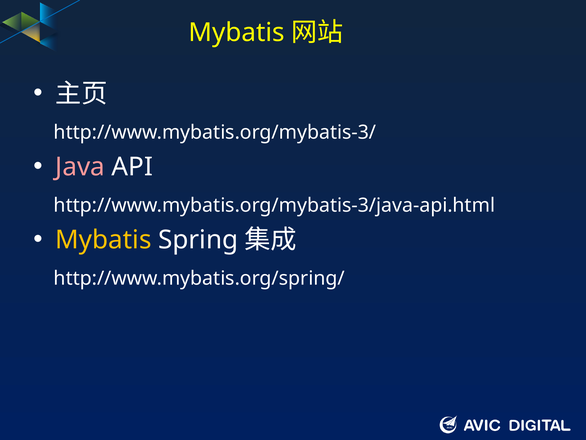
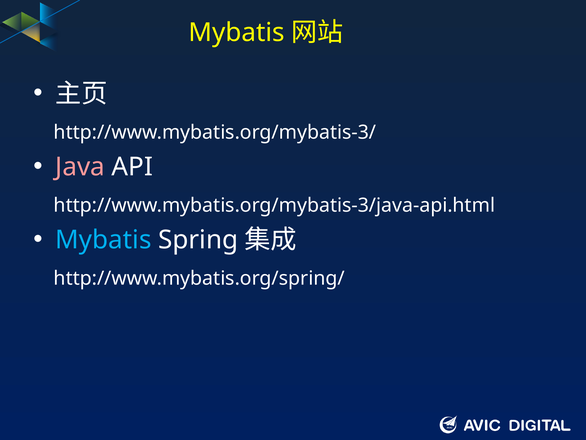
Mybatis colour: yellow -> light blue (103, 240)
